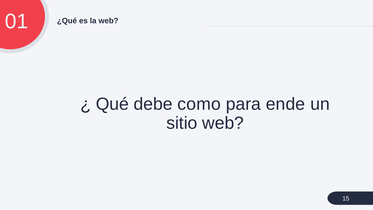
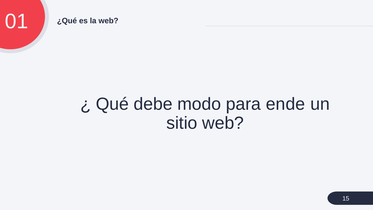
como: como -> modo (199, 104)
